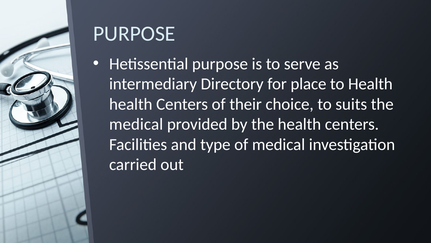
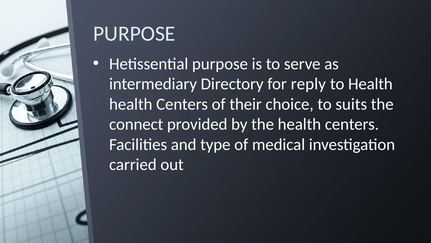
place: place -> reply (308, 84)
medical: medical -> connect (136, 124)
